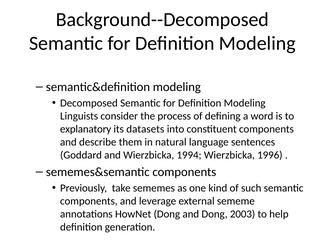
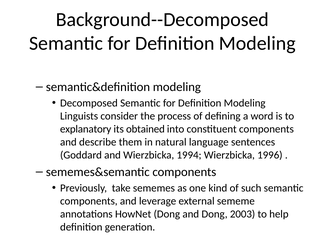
datasets: datasets -> obtained (145, 129)
